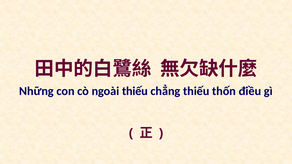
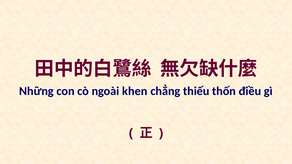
ngoài thiếu: thiếu -> khen (135, 91)
